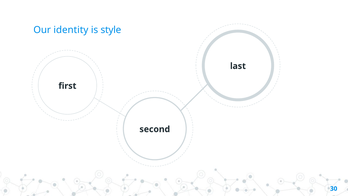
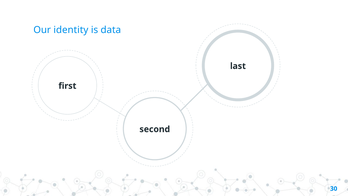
style: style -> data (111, 30)
